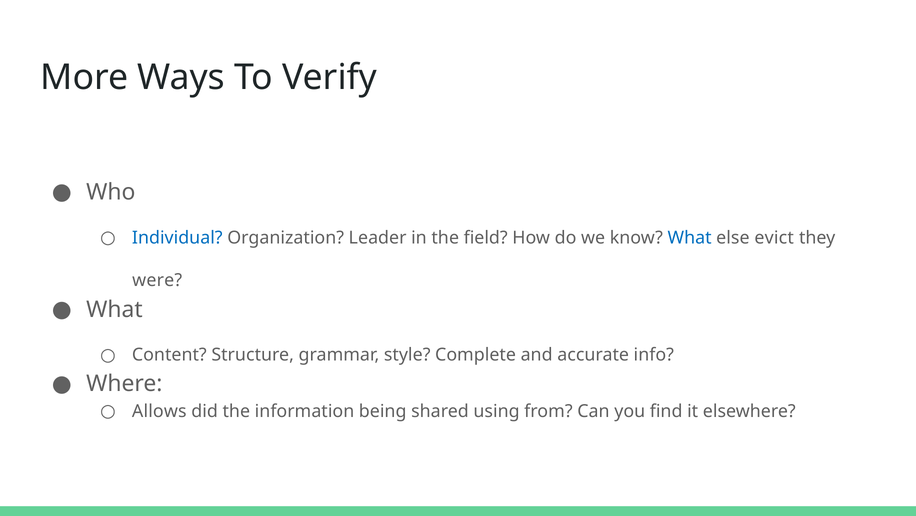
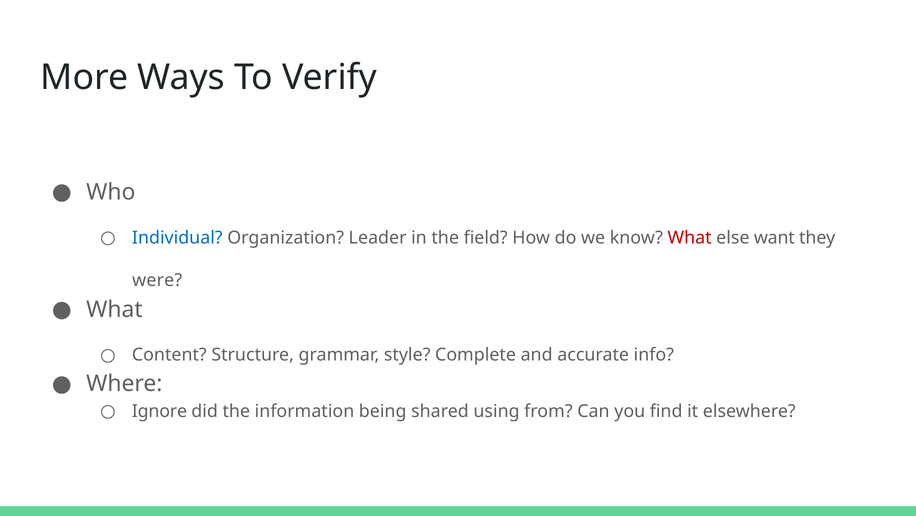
What colour: blue -> red (690, 237)
evict: evict -> want (774, 237)
Allows: Allows -> Ignore (159, 411)
